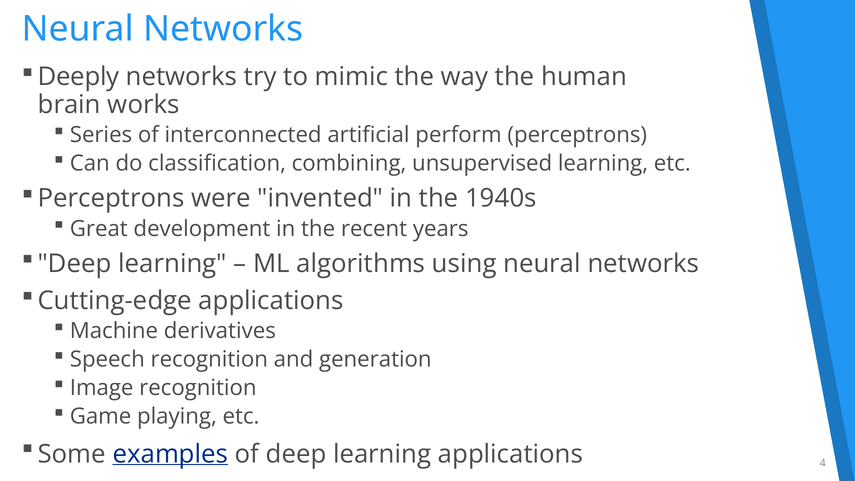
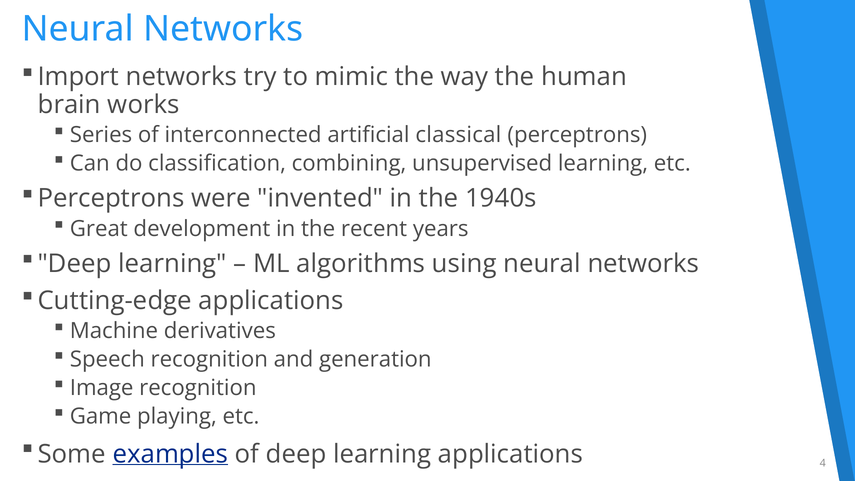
Deeply: Deeply -> Import (78, 77)
perform: perform -> classical (458, 135)
